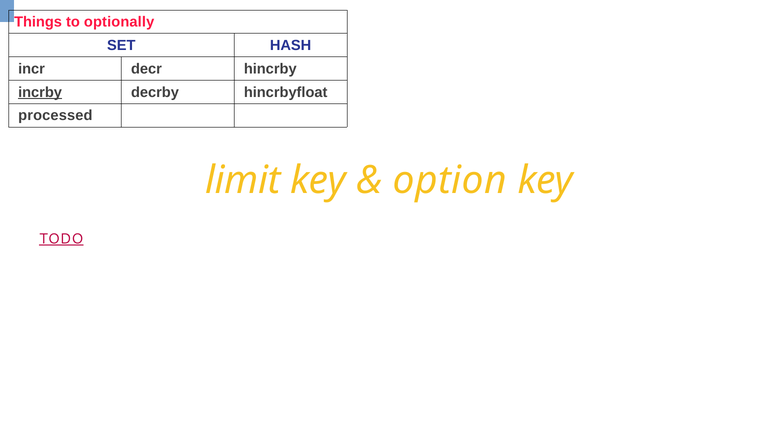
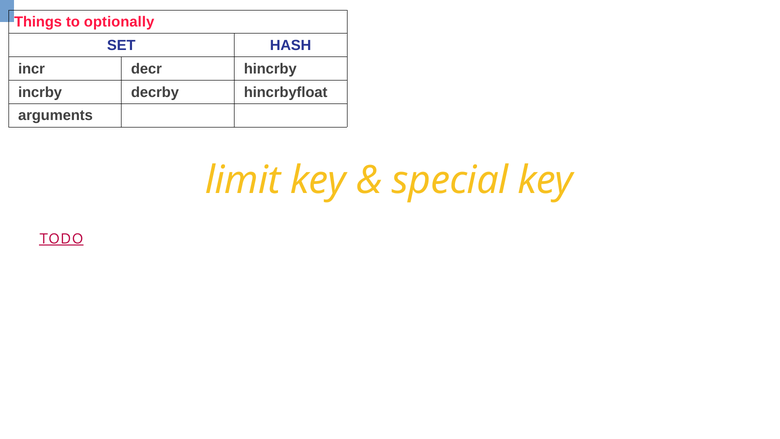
incrby underline: present -> none (40, 92)
processed: processed -> arguments (55, 116)
option: option -> special (450, 180)
